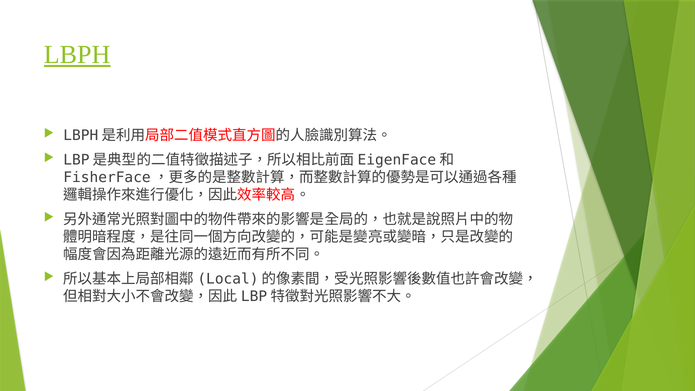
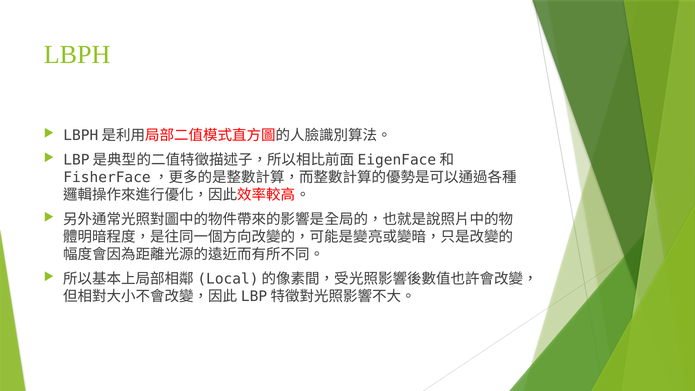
LBPH underline: present -> none (77, 55)
